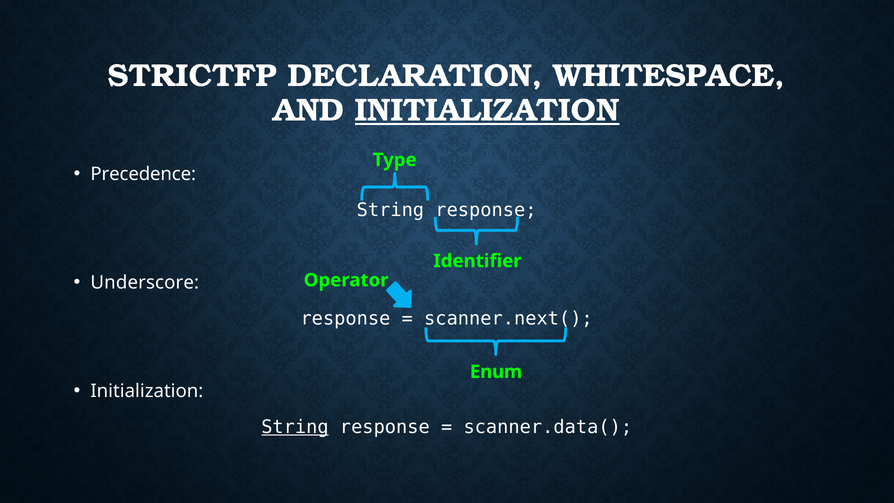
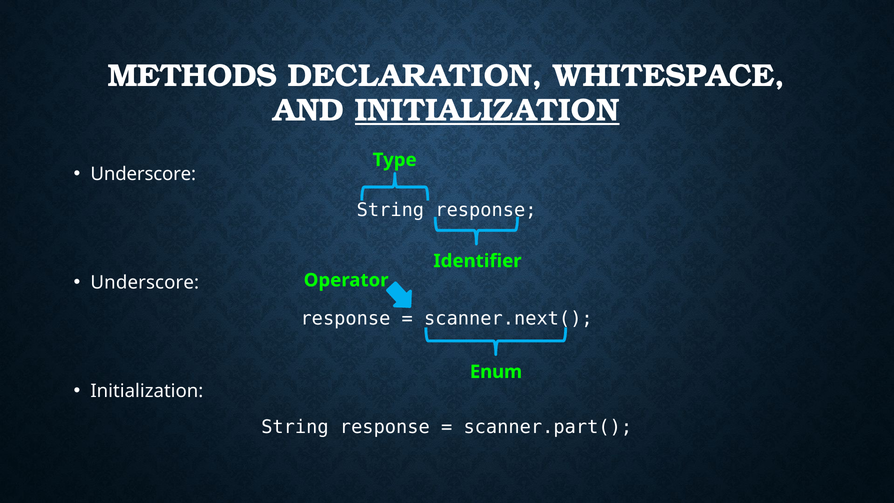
STRICTFP: STRICTFP -> METHODS (193, 76)
Precedence: Precedence -> Underscore (143, 174)
String underline: present -> none (295, 427)
scanner.data(: scanner.data( -> scanner.part( (548, 427)
